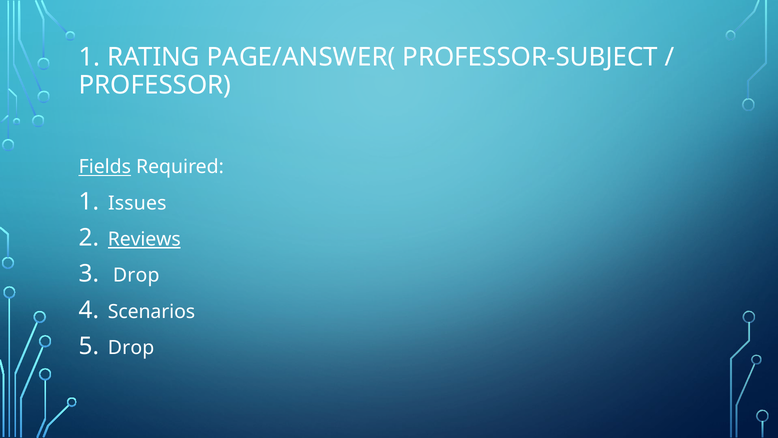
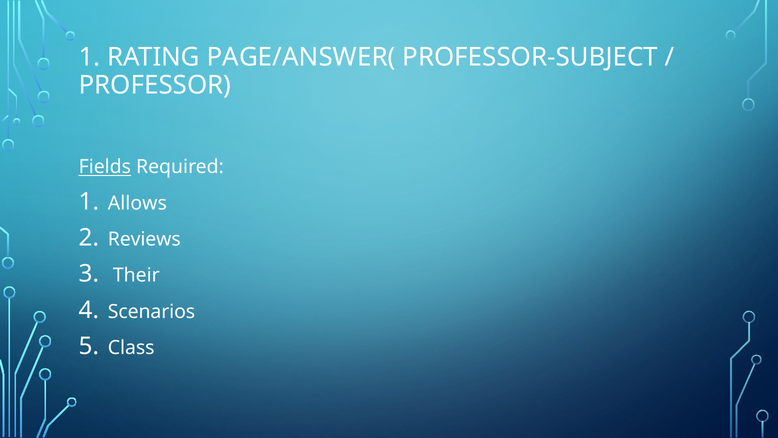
Issues: Issues -> Allows (137, 203)
Reviews underline: present -> none (144, 239)
Drop: Drop -> Their (136, 275)
Drop: Drop -> Class (131, 347)
